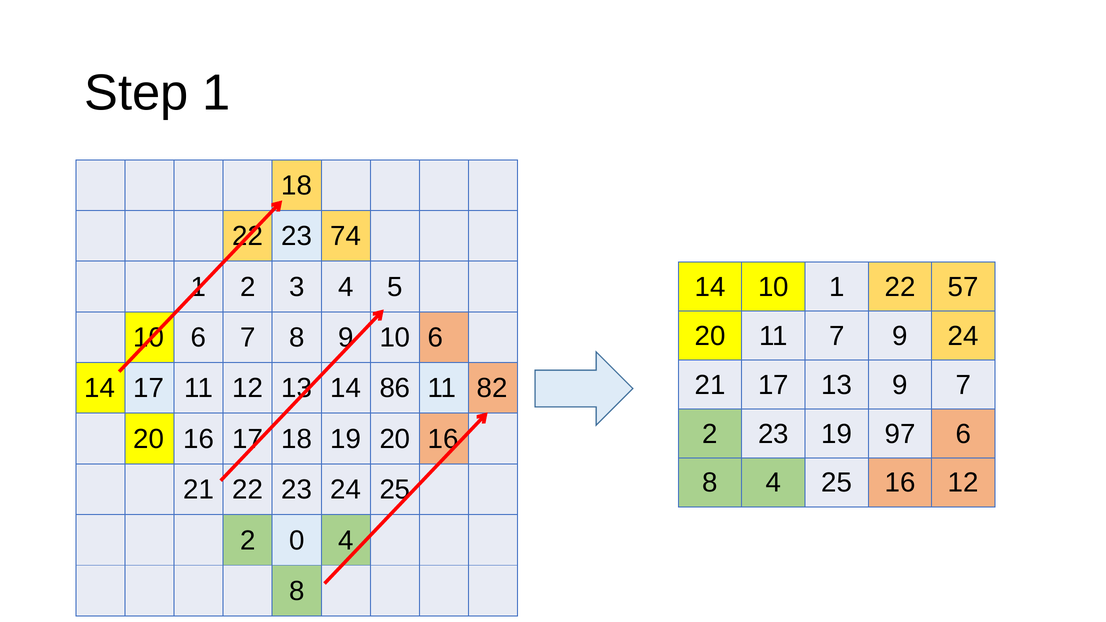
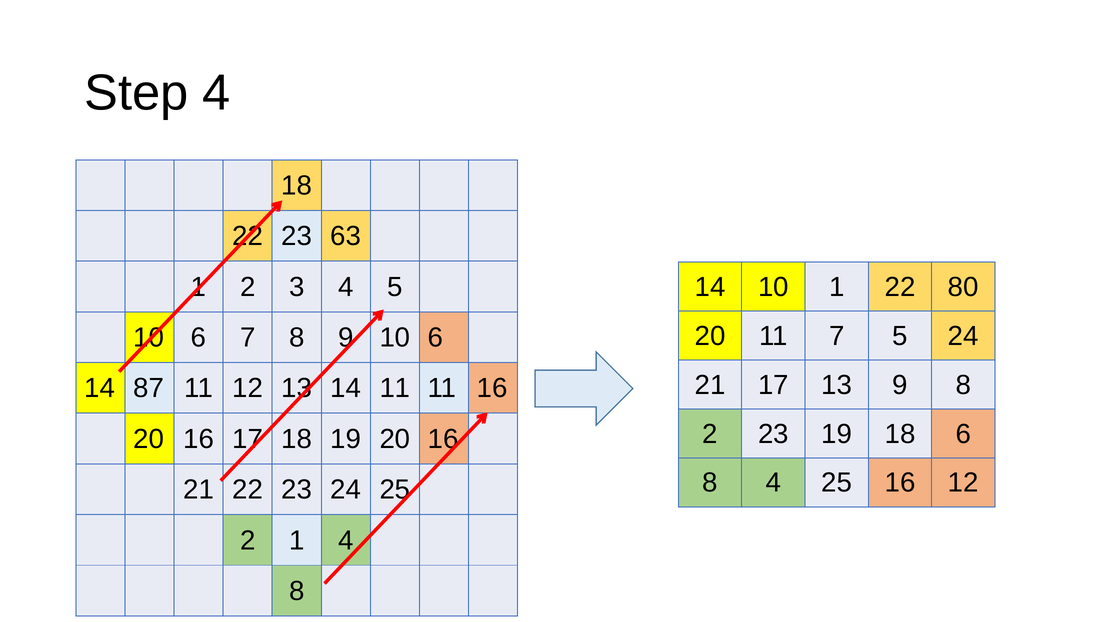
Step 1: 1 -> 4 (217, 93)
74: 74 -> 63 (346, 236)
57: 57 -> 80 (963, 287)
7 9: 9 -> 5 (900, 336)
9 7: 7 -> 8 (963, 385)
14 17: 17 -> 87 (149, 388)
86: 86 -> 11 (395, 388)
11 82: 82 -> 16 (492, 388)
19 97: 97 -> 18 (900, 434)
2 0: 0 -> 1 (297, 540)
